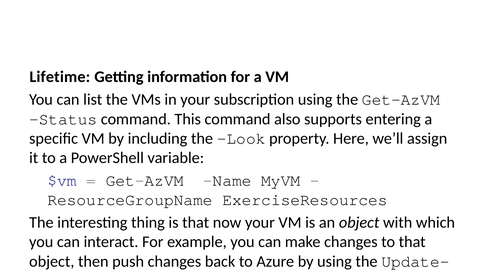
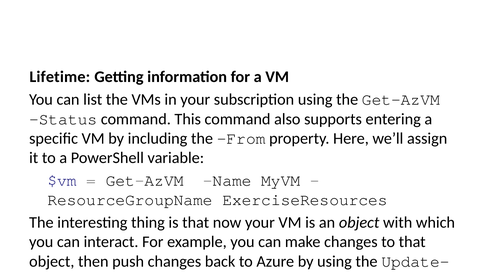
Look: Look -> From (241, 139)
